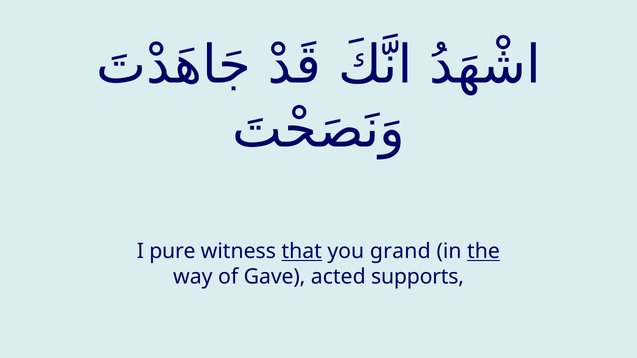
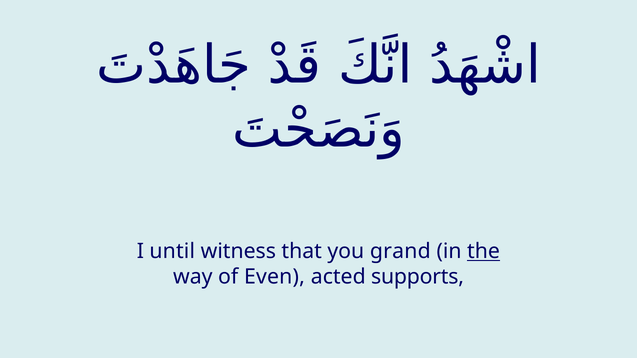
pure: pure -> until (172, 252)
that underline: present -> none (302, 252)
Gave: Gave -> Even (274, 277)
